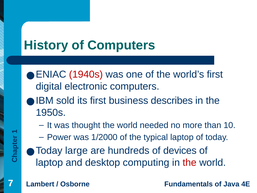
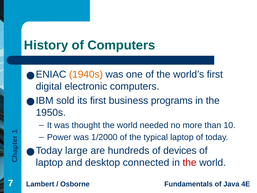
1940s colour: red -> orange (86, 74)
describes: describes -> programs (172, 100)
computing: computing -> connected (146, 162)
